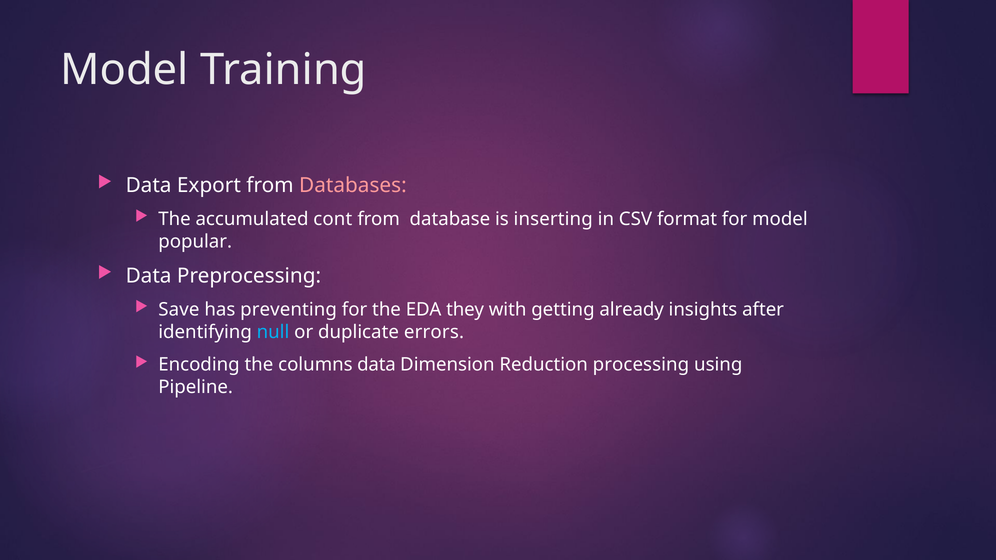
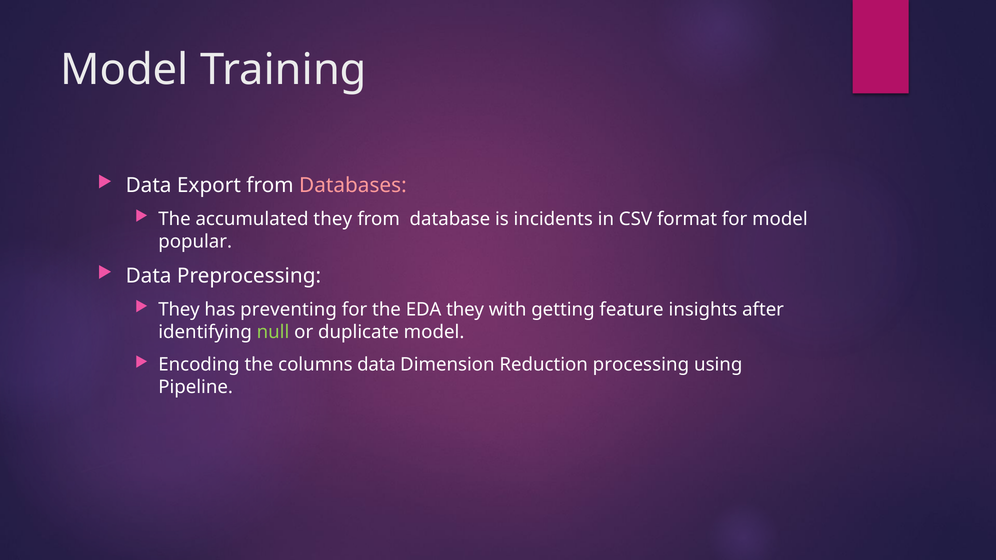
accumulated cont: cont -> they (333, 219)
inserting: inserting -> incidents (553, 219)
Save: Save -> They (179, 310)
already: already -> feature (632, 310)
null colour: light blue -> light green (273, 332)
duplicate errors: errors -> model (434, 332)
